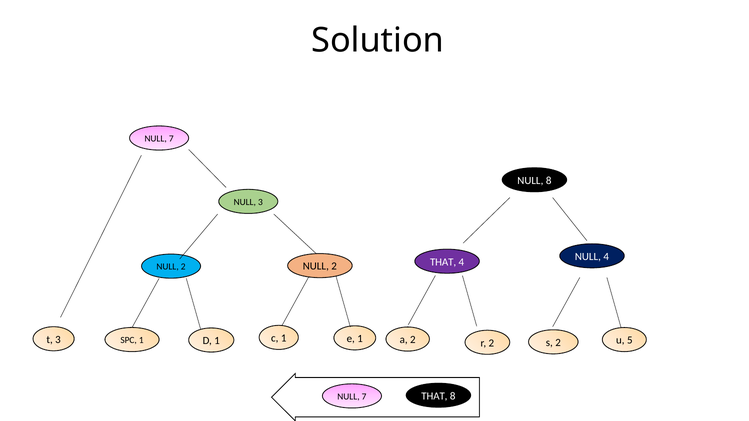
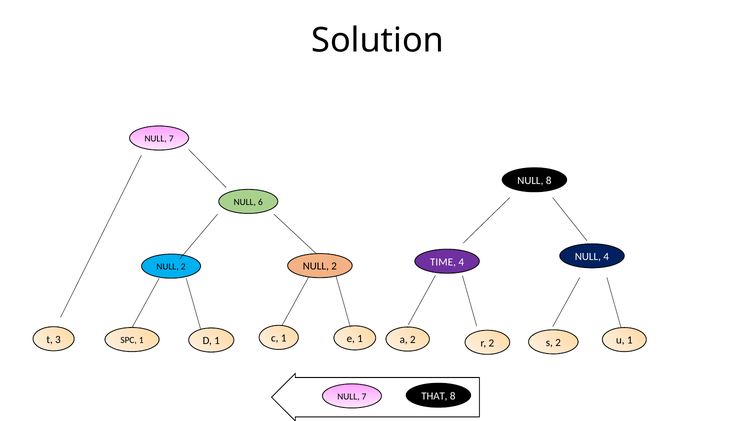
NULL 3: 3 -> 6 (260, 202)
THAT: THAT -> TIME (443, 262)
u 5: 5 -> 1 (630, 341)
